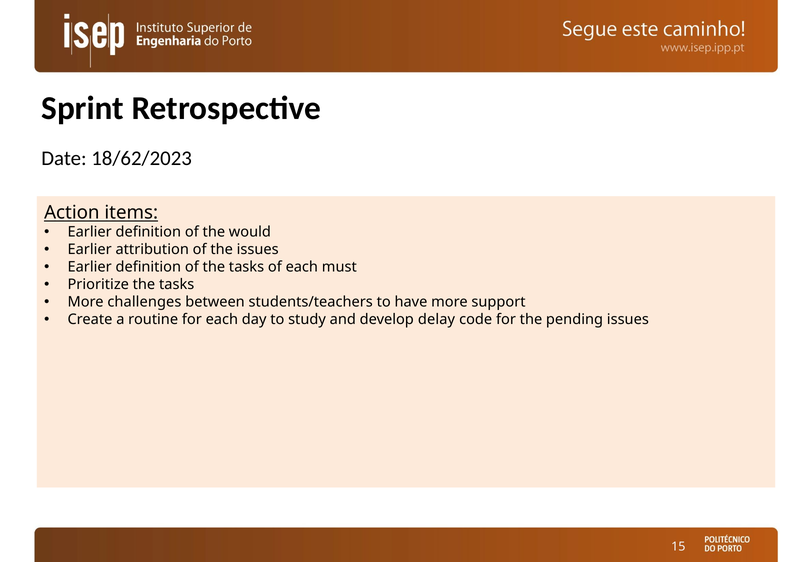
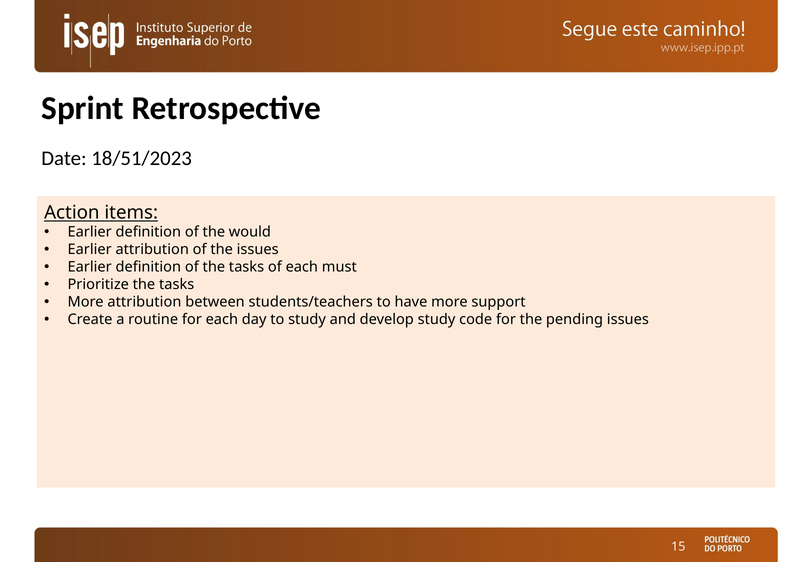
18/62/2023: 18/62/2023 -> 18/51/2023 (142, 158)
More challenges: challenges -> attribution (144, 302)
develop delay: delay -> study (437, 320)
